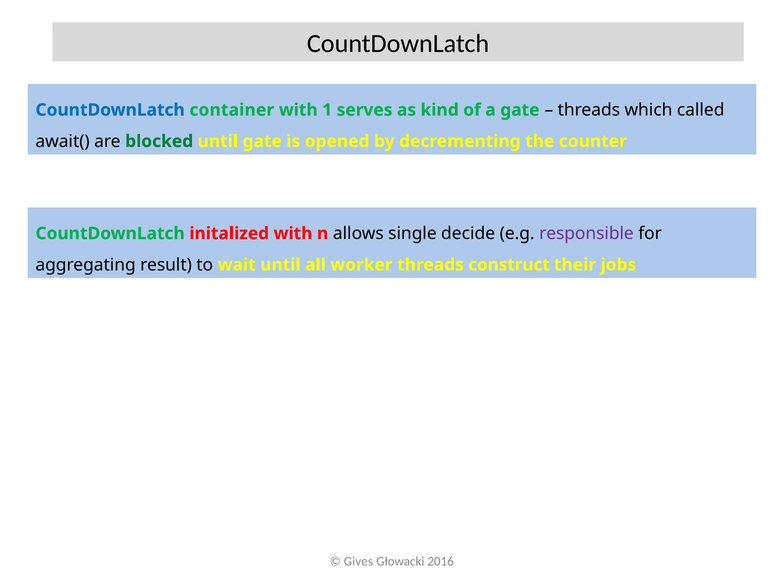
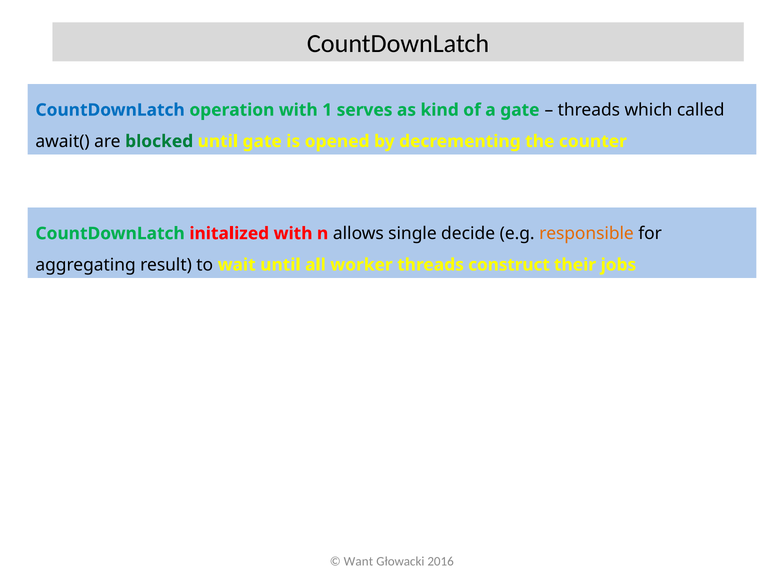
container: container -> operation (232, 110)
responsible colour: purple -> orange (586, 233)
Gives: Gives -> Want (358, 561)
